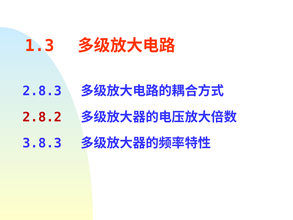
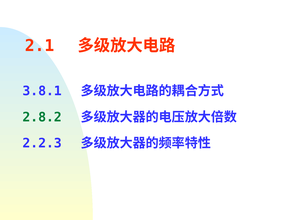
1.3: 1.3 -> 2.1 (40, 46)
2.8.3: 2.8.3 -> 3.8.1 (42, 91)
2.8.2 colour: red -> green (42, 117)
3.8.3: 3.8.3 -> 2.2.3 (42, 143)
